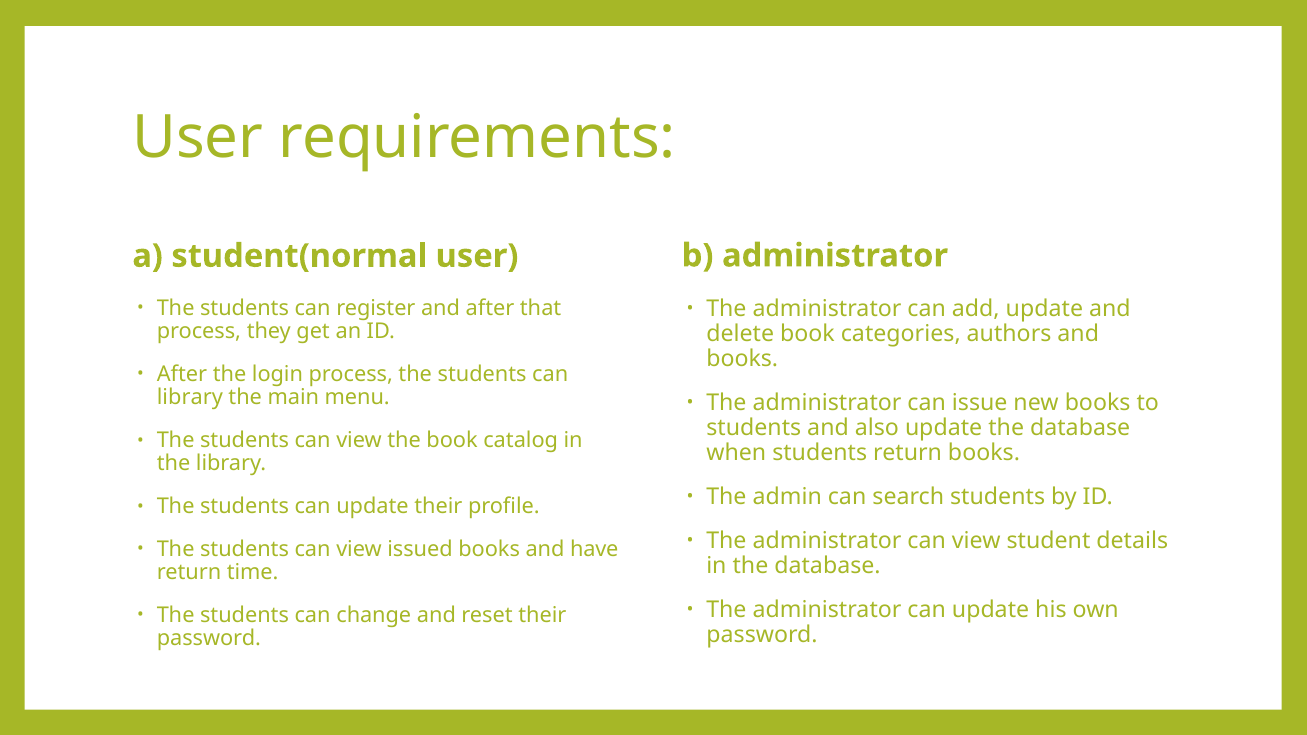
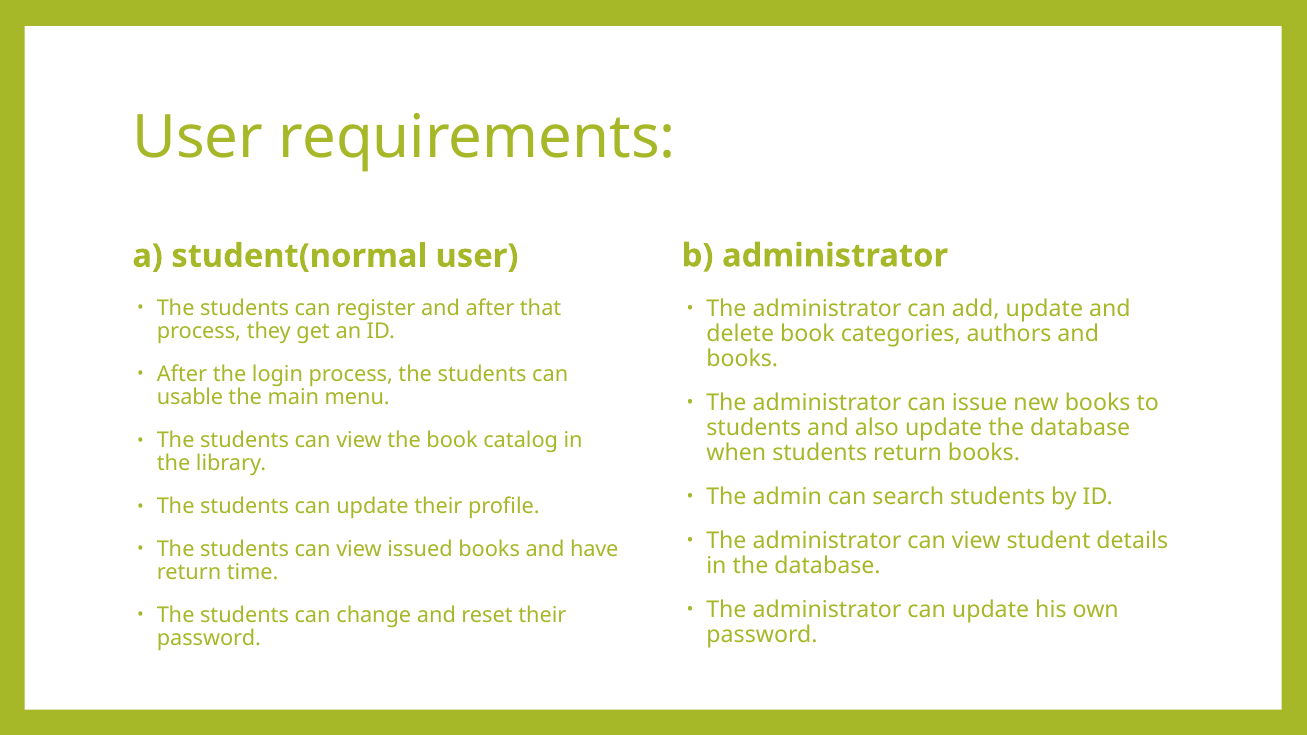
library: library -> usable (190, 398)
